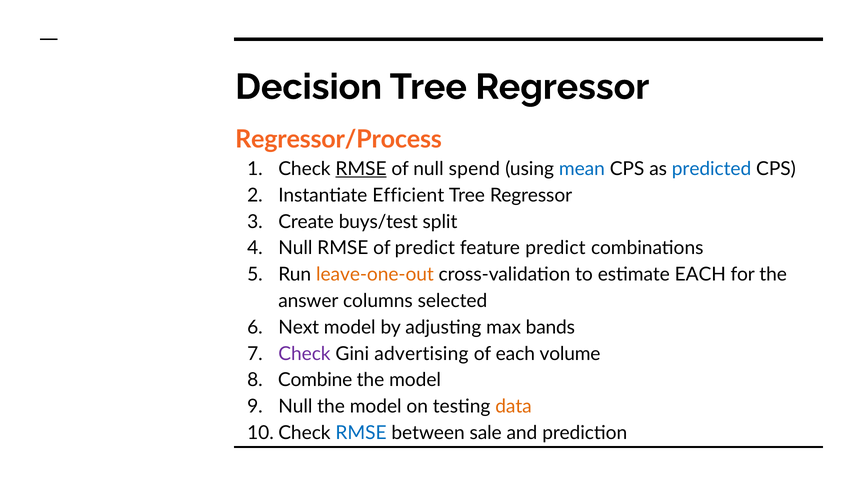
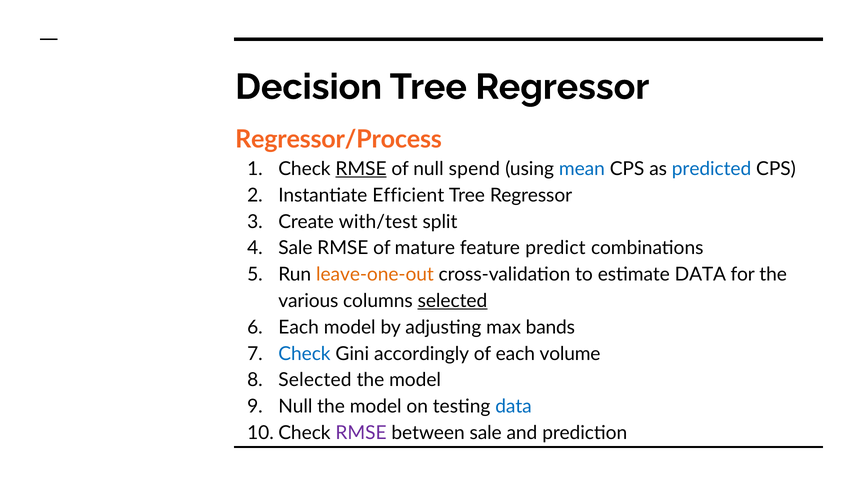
buys/test: buys/test -> with/test (378, 222)
Null: Null -> Sale (295, 248)
of predict: predict -> mature (425, 248)
estimate EACH: EACH -> DATA (700, 275)
answer: answer -> various (308, 301)
selected underline: none -> present (452, 301)
Next: Next -> Each (299, 328)
Check colour: purple -> blue (304, 354)
advertising: advertising -> accordingly (422, 354)
Combine: Combine -> Selected (315, 380)
data colour: orange -> blue (514, 407)
RMSE colour: blue -> purple (361, 433)
